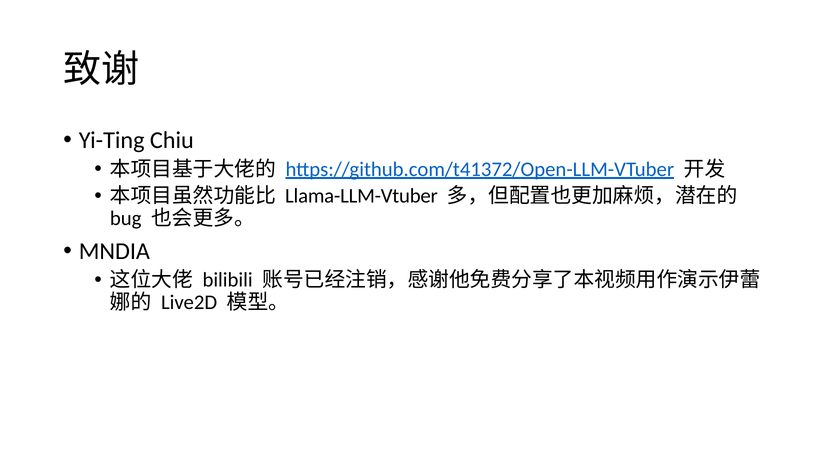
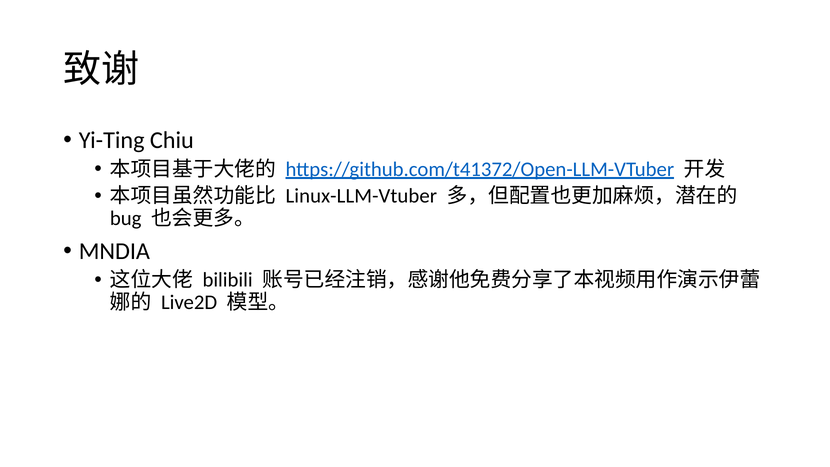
Llama-LLM-Vtuber: Llama-LLM-Vtuber -> Linux-LLM-Vtuber (361, 196)
